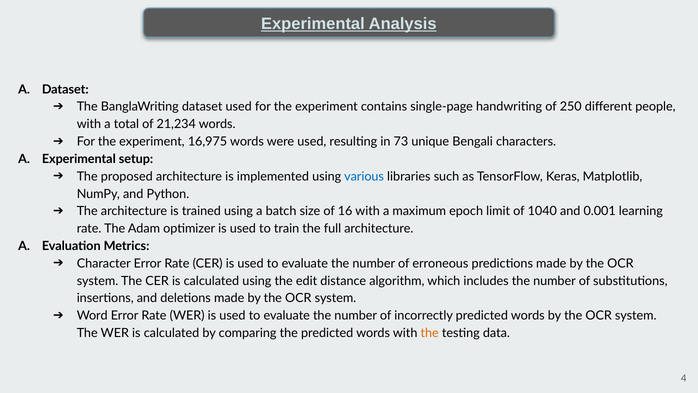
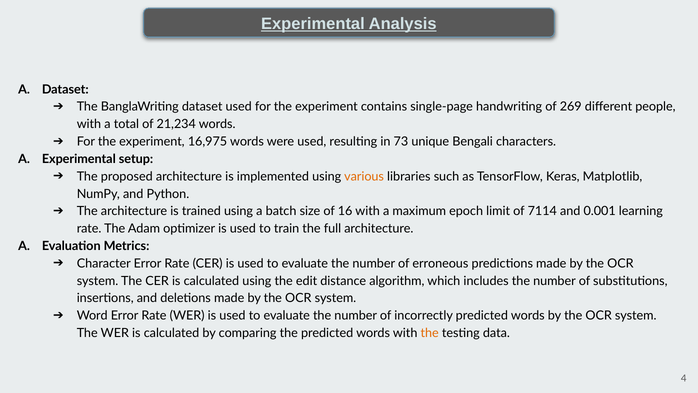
250: 250 -> 269 (571, 107)
various colour: blue -> orange (364, 176)
1040: 1040 -> 7114 (542, 211)
